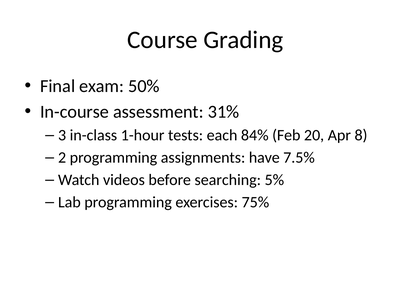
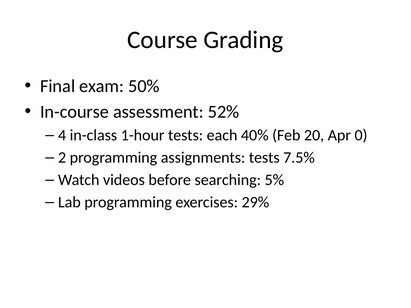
31%: 31% -> 52% (224, 112)
3: 3 -> 4 (62, 135)
84%: 84% -> 40% (255, 135)
8: 8 -> 0 (361, 135)
assignments have: have -> tests (264, 158)
75%: 75% -> 29% (255, 202)
